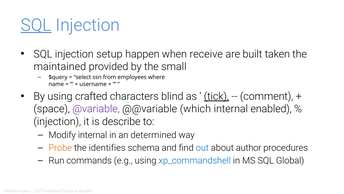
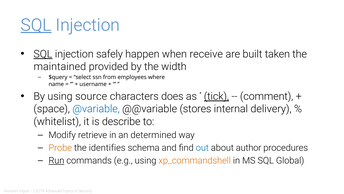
SQL underline: none -> present (43, 54)
setup: setup -> safely (109, 54)
small: small -> width (174, 66)
crafted: crafted -> source (91, 96)
blind: blind -> does (172, 96)
@variable colour: purple -> blue (96, 109)
which: which -> stores (196, 109)
enabled: enabled -> delivery (271, 109)
injection: injection -> whitelist (57, 121)
Modify internal: internal -> retrieve (93, 135)
Run underline: none -> present (56, 160)
xp_commandshell colour: blue -> orange (195, 160)
